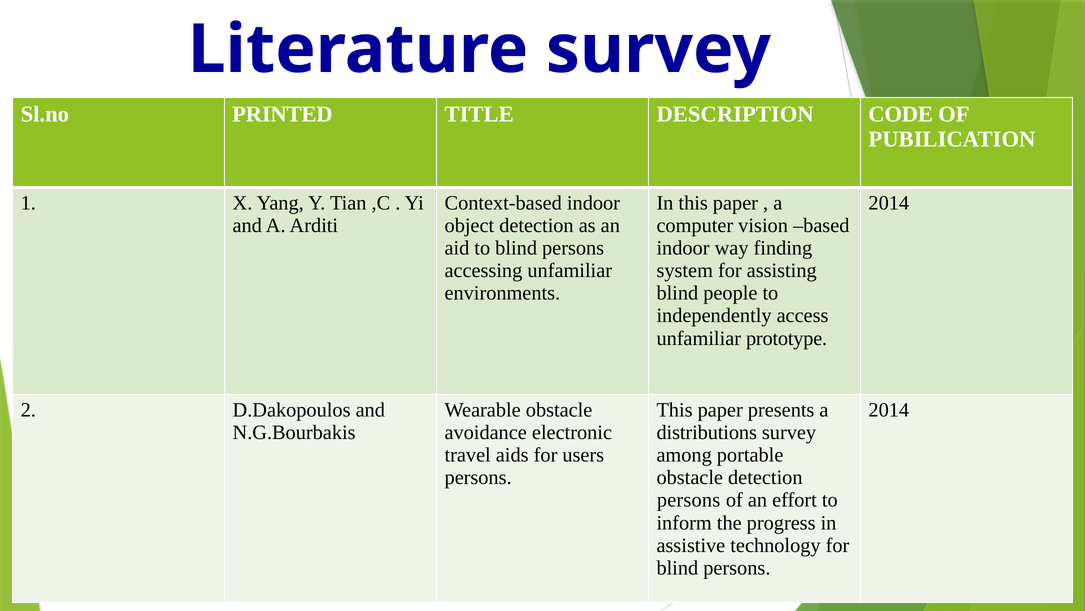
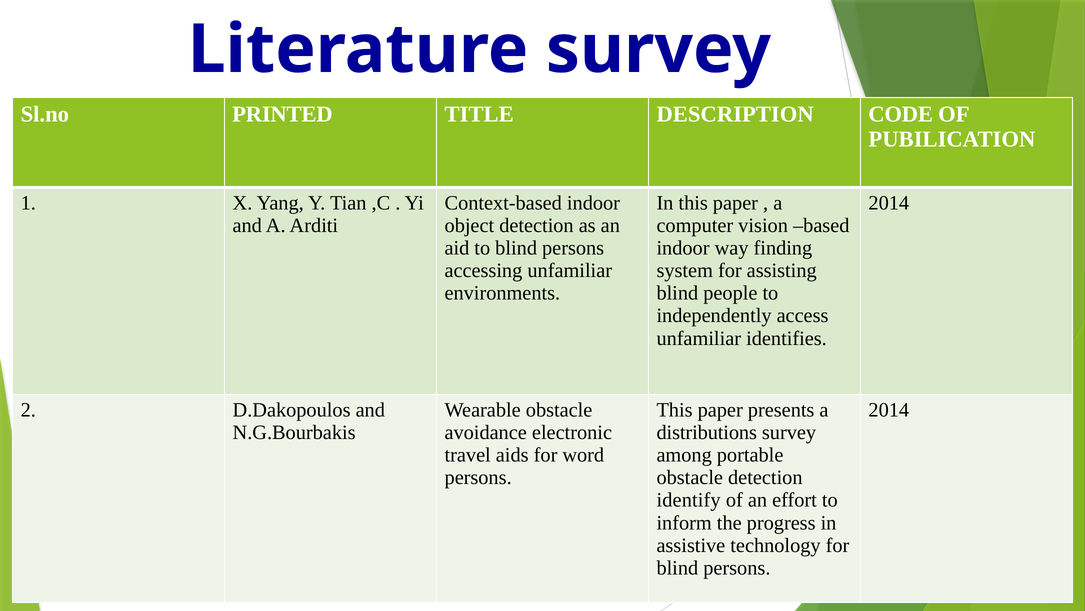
prototype: prototype -> identifies (786, 338)
users: users -> word (583, 455)
persons: persons -> identify (689, 500)
